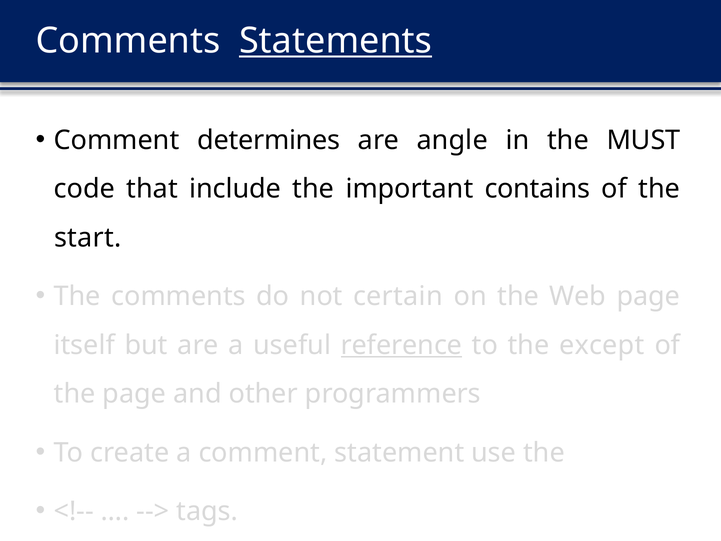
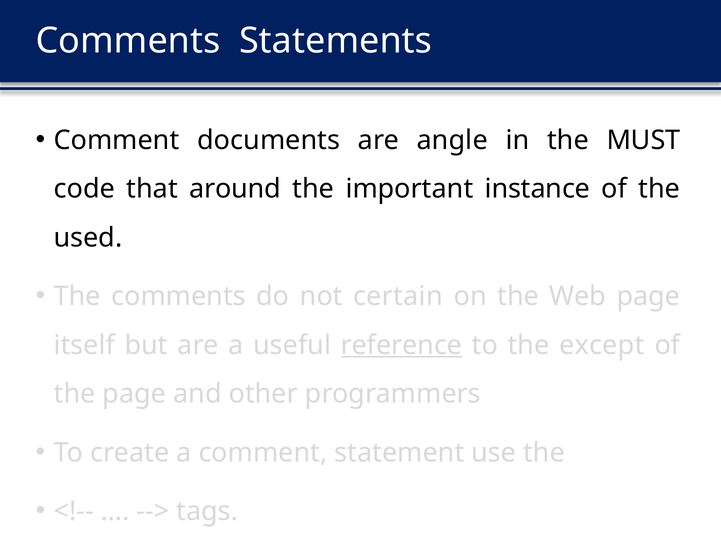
Statements underline: present -> none (336, 41)
determines: determines -> documents (269, 140)
include: include -> around (235, 189)
contains: contains -> instance (537, 189)
start: start -> used (88, 238)
